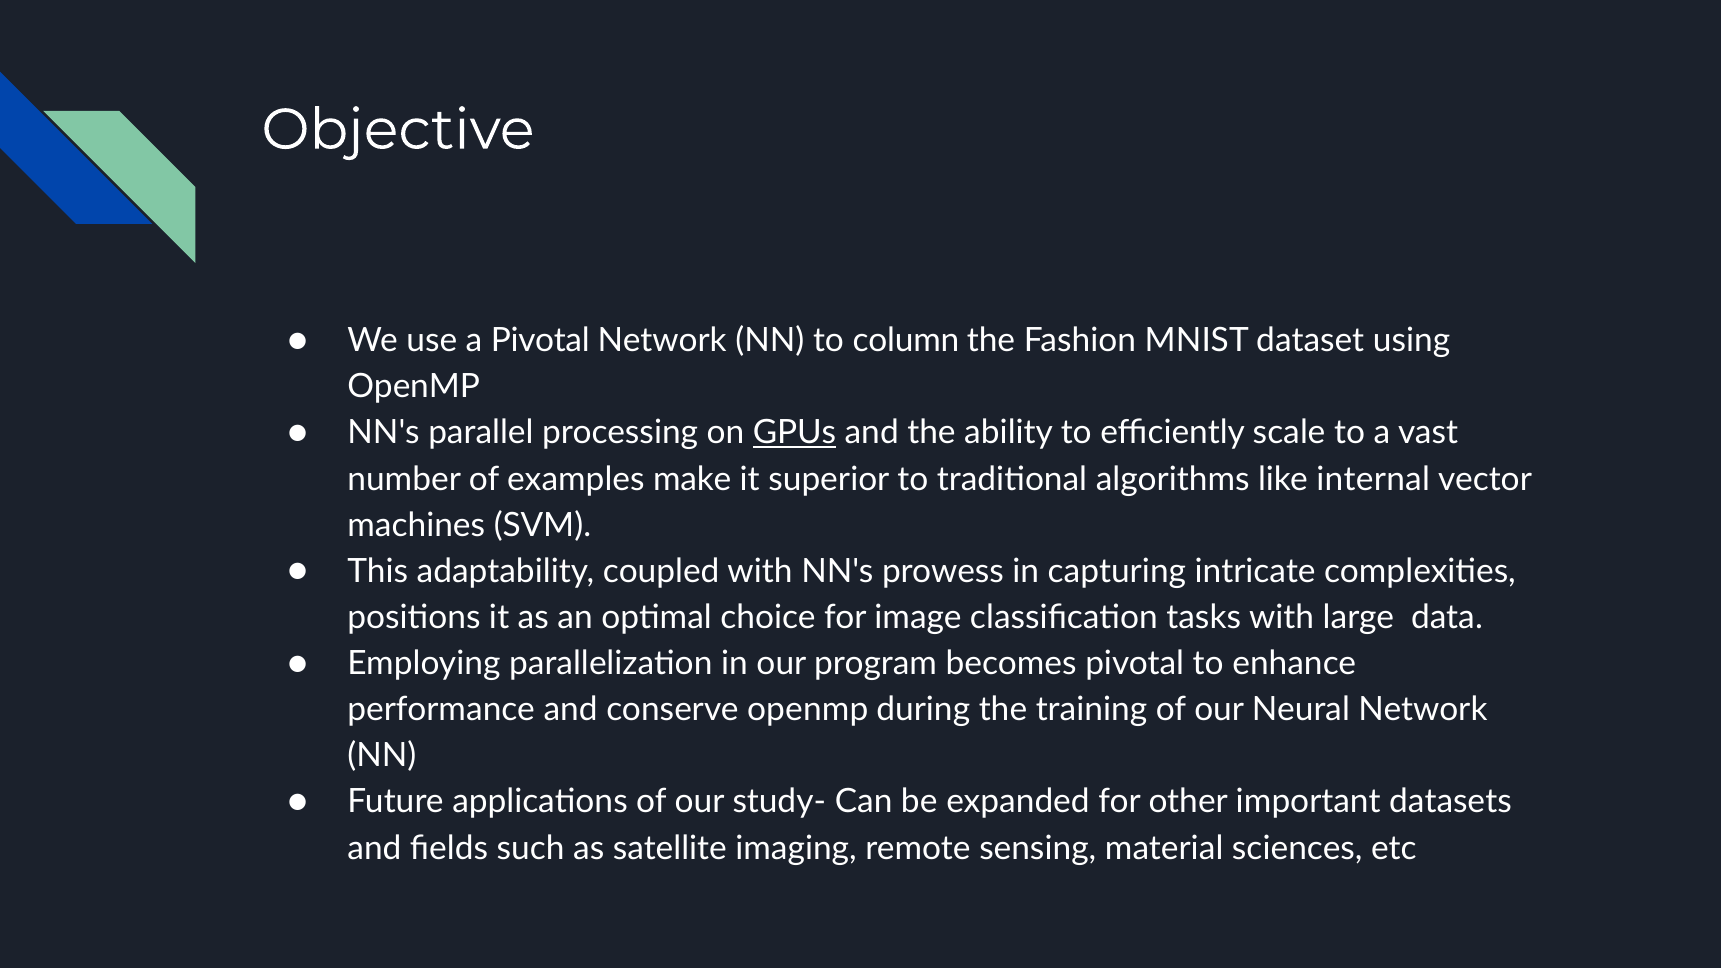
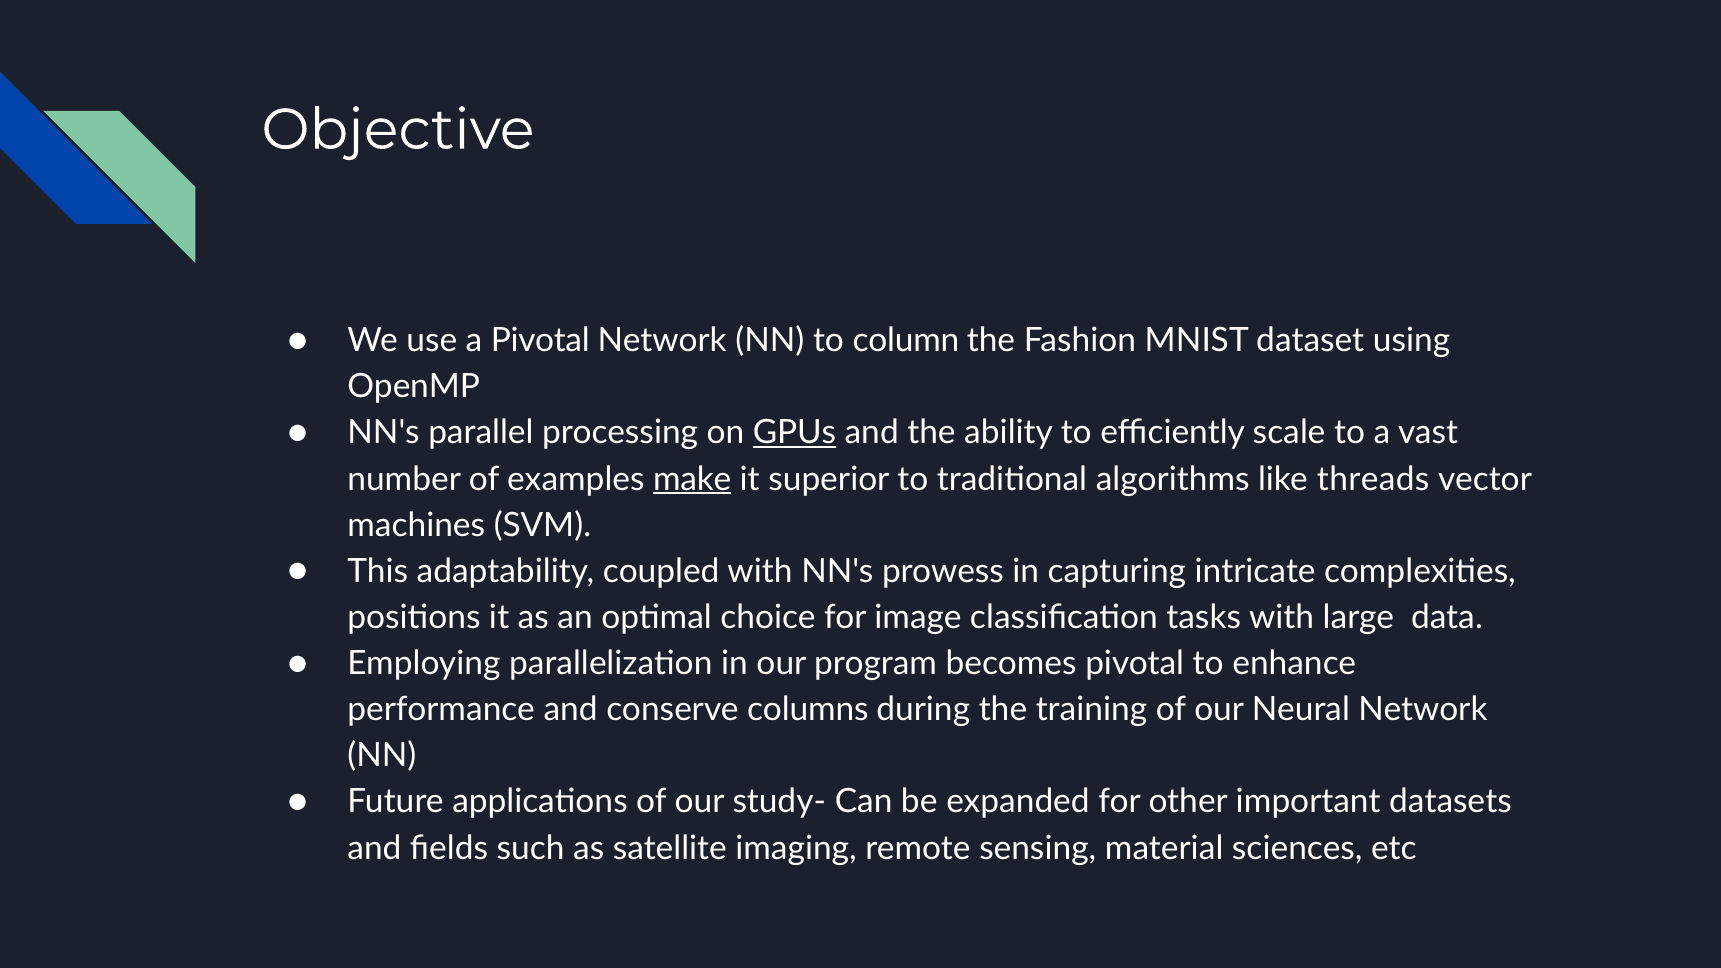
make underline: none -> present (692, 479)
internal: internal -> threads (1373, 479)
conserve openmp: openmp -> columns (808, 710)
